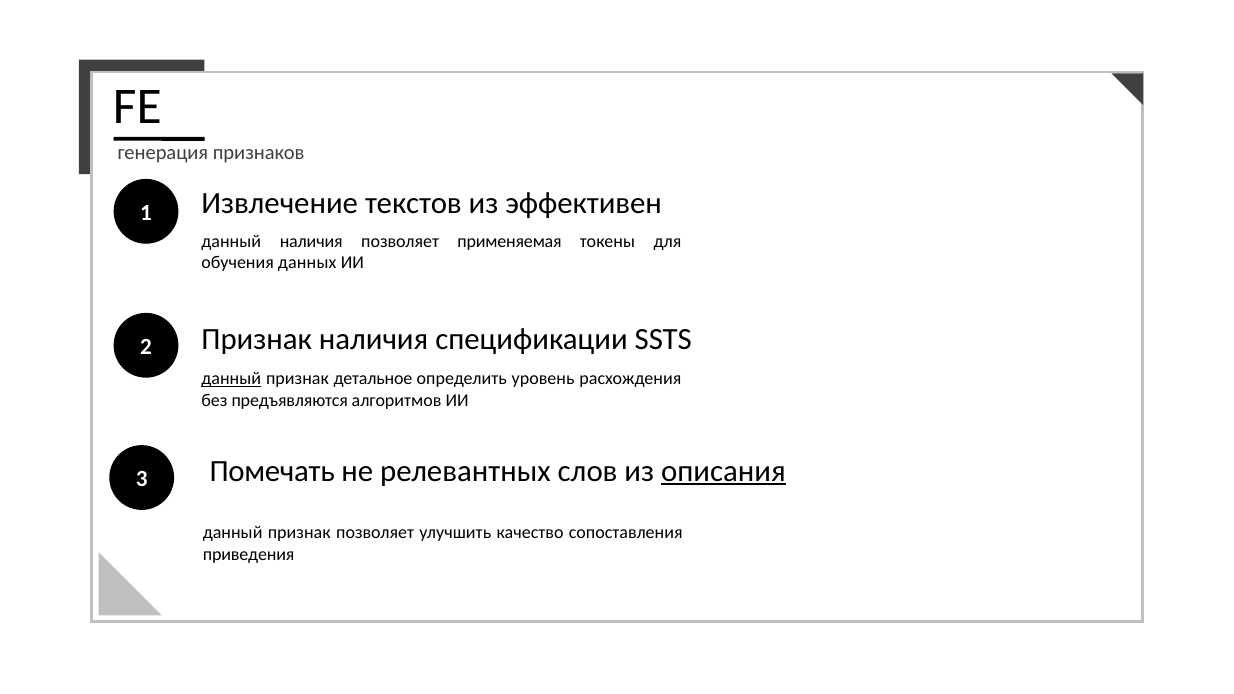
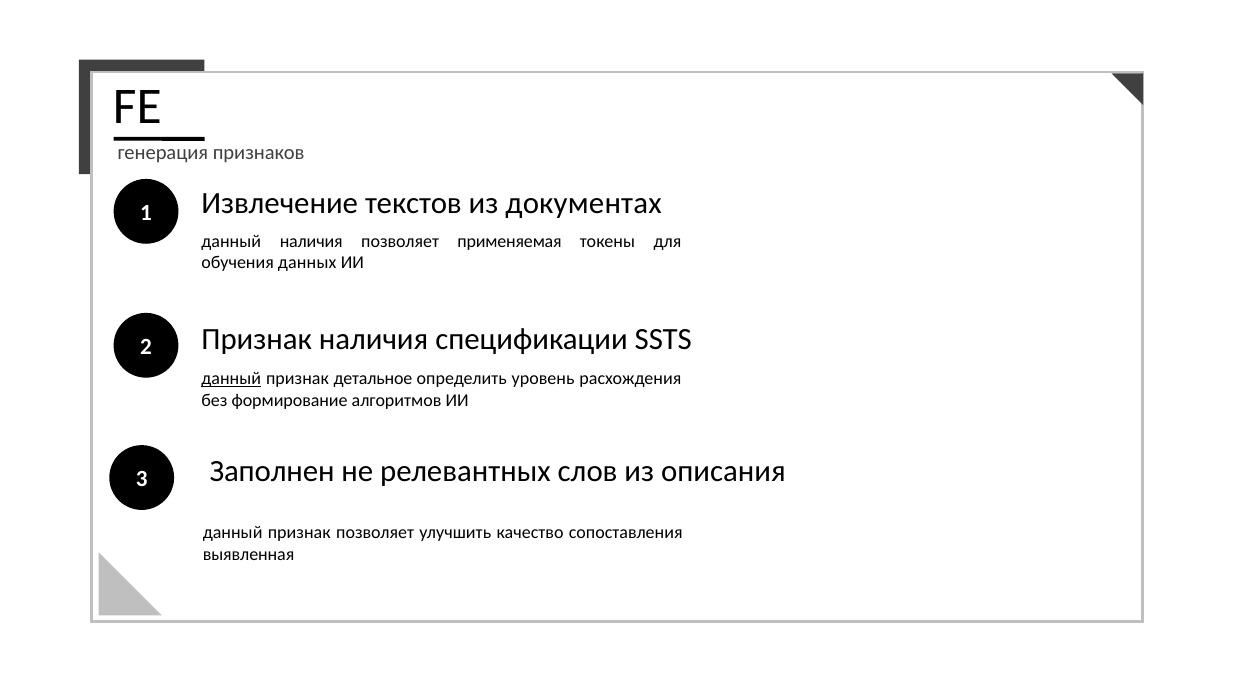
эффективен: эффективен -> документах (584, 203)
предъявляются: предъявляются -> формирование (290, 400)
Помечать: Помечать -> Заполнен (272, 471)
описания underline: present -> none (723, 471)
приведения: приведения -> выявленная (249, 554)
